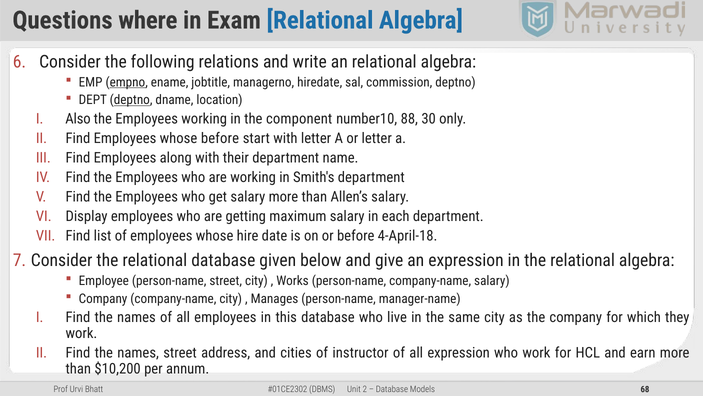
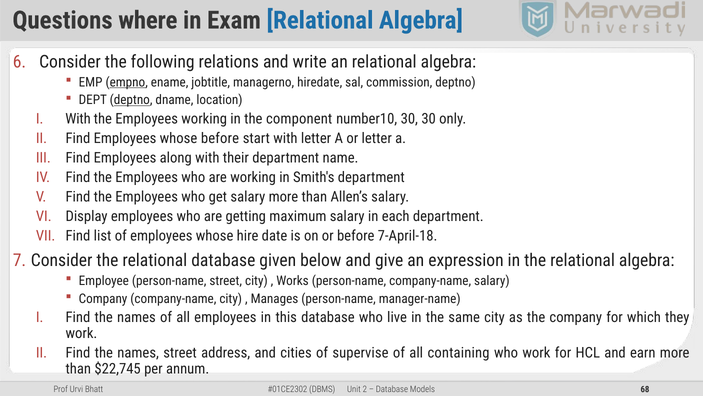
Also: Also -> With (78, 119)
number10 88: 88 -> 30 (409, 119)
4-April-18: 4-April-18 -> 7-April-18 (408, 235)
instructor: instructor -> supervise (360, 352)
all expression: expression -> containing (458, 352)
$10,200: $10,200 -> $22,745 (118, 368)
